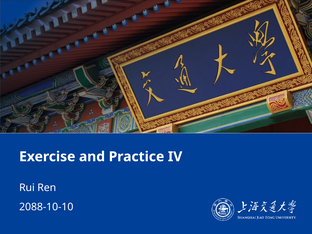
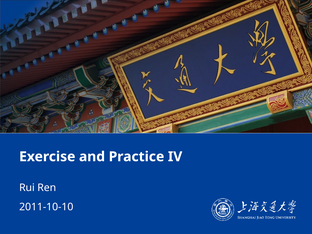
2088-10-10: 2088-10-10 -> 2011-10-10 (46, 207)
